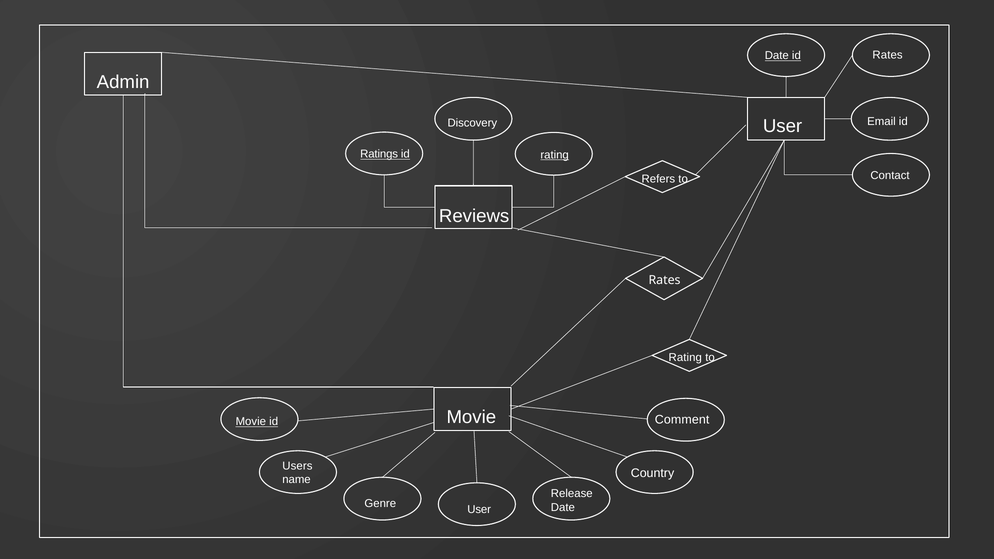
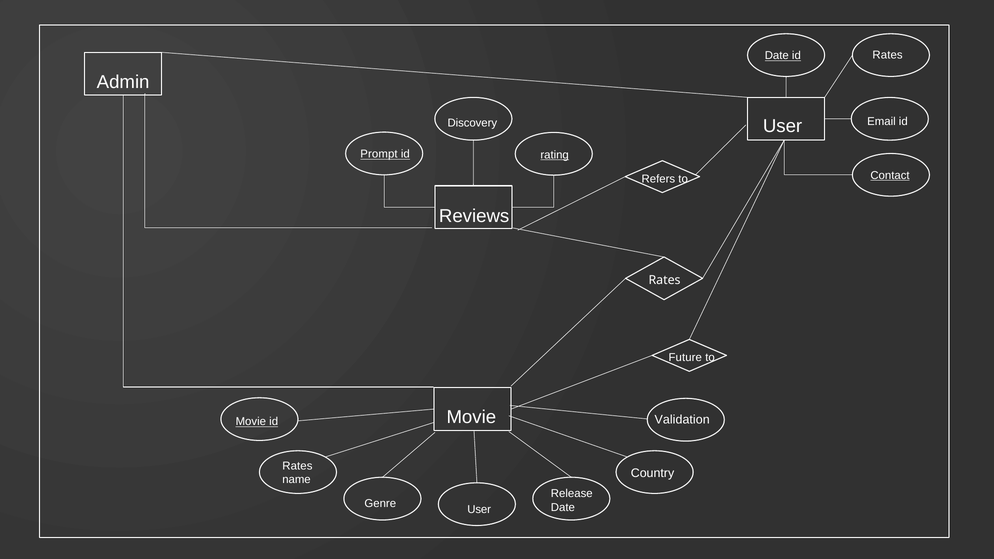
Ratings: Ratings -> Prompt (379, 154)
Contact underline: none -> present (890, 176)
Rating: Rating -> Future (685, 358)
Comment: Comment -> Validation (682, 420)
Users: Users -> Rates (297, 466)
